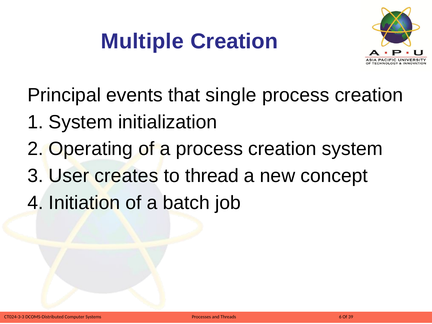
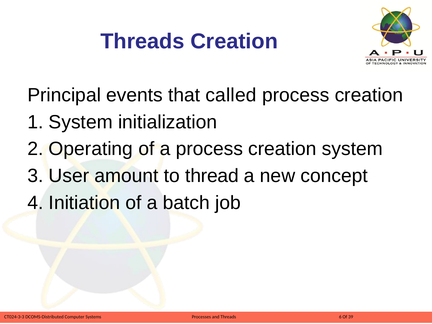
Multiple: Multiple -> Threads (142, 41)
single: single -> called (231, 95)
creates: creates -> amount (127, 176)
